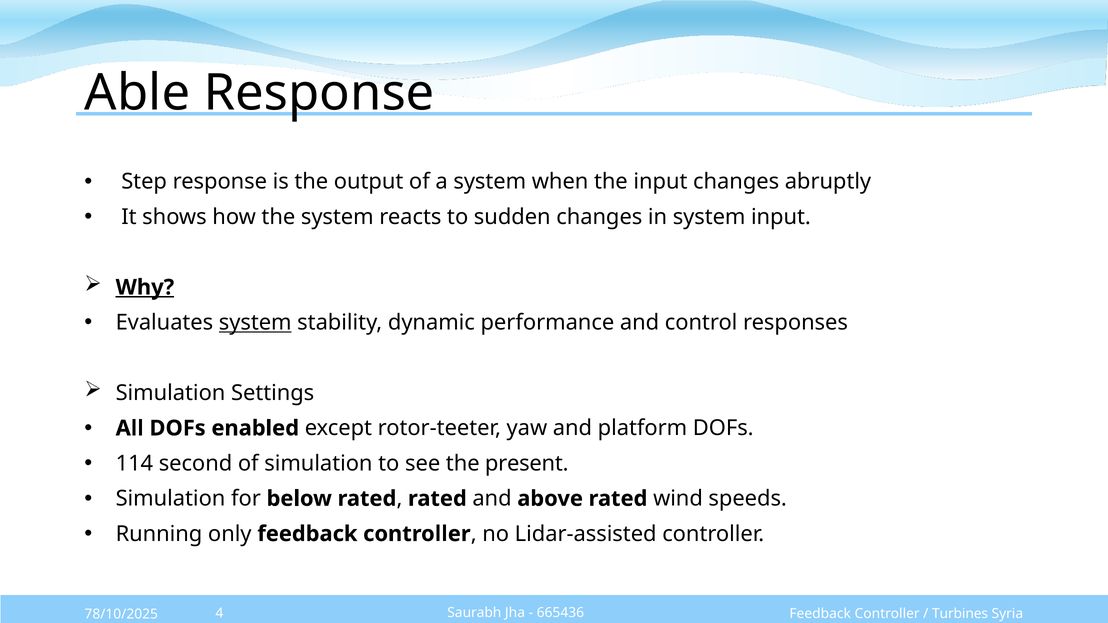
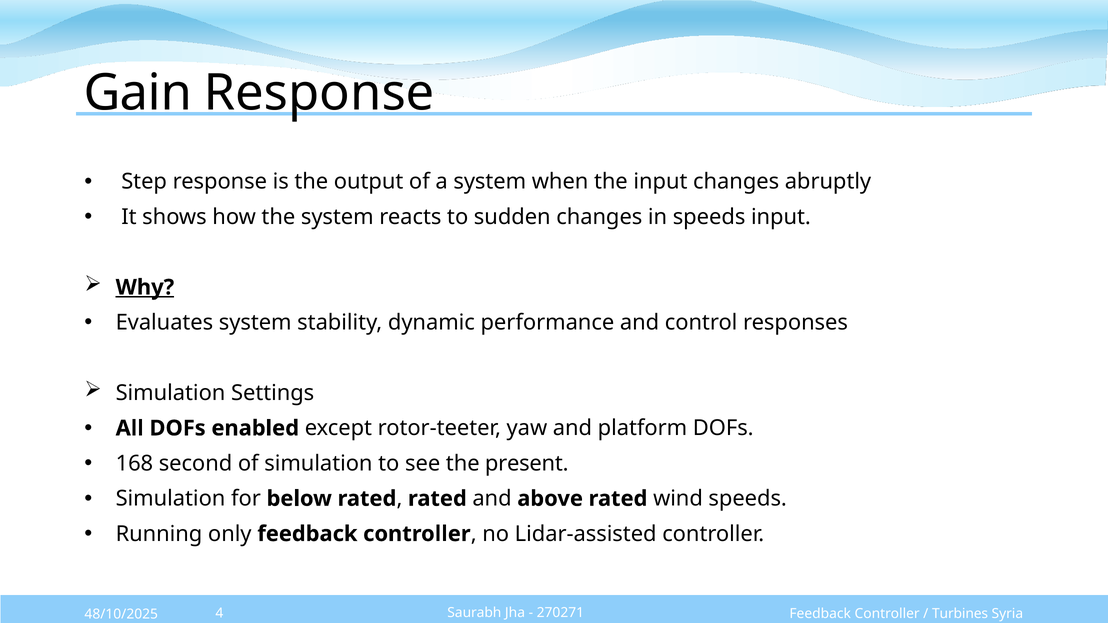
Able: Able -> Gain (138, 93)
in system: system -> speeds (709, 217)
system underline: present -> none (255, 323)
114: 114 -> 168 (134, 464)
665436: 665436 -> 270271 (560, 613)
78/10/2025: 78/10/2025 -> 48/10/2025 (121, 614)
